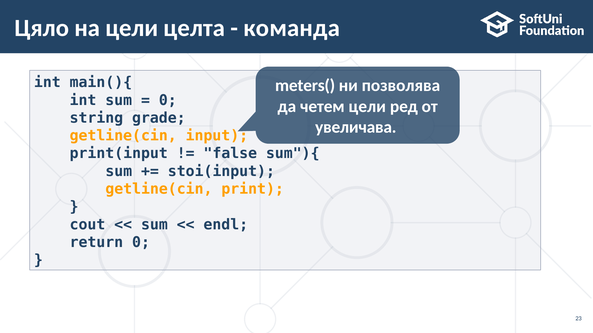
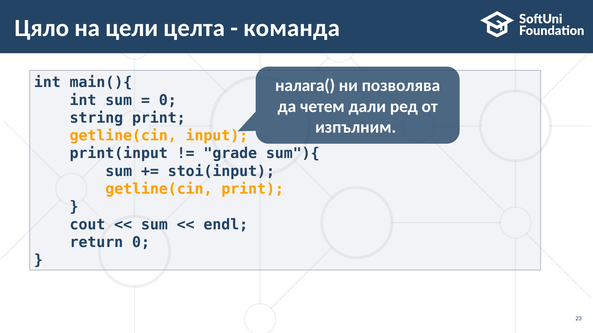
meters(: meters( -> налага( (305, 86)
четем цели: цели -> дали (367, 107)
string grade: grade -> print (159, 118)
увеличава: увеличава -> изпълним (356, 127)
false: false -> grade (230, 154)
